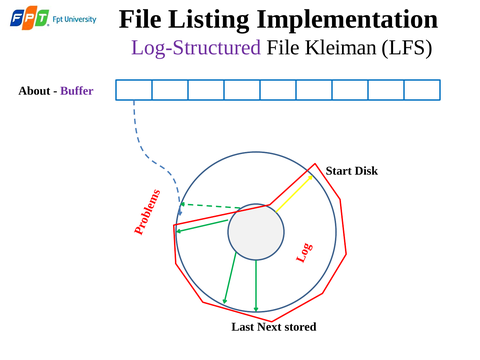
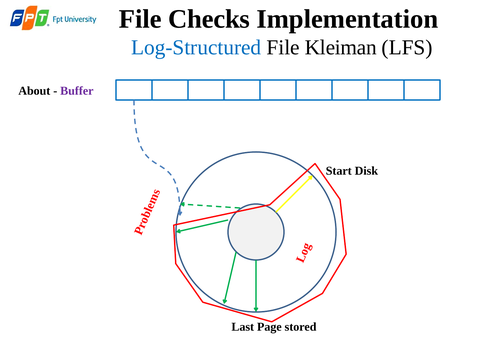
Listing: Listing -> Checks (209, 19)
Log-Structured colour: purple -> blue (196, 47)
Next: Next -> Page (269, 327)
